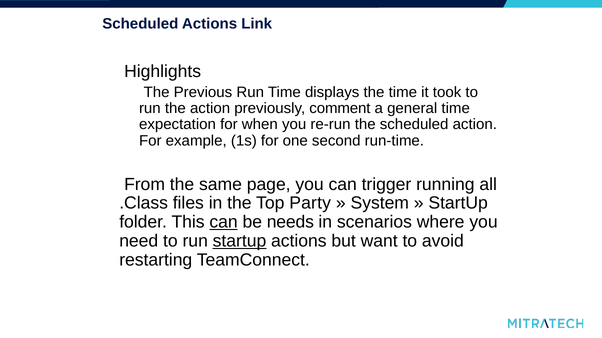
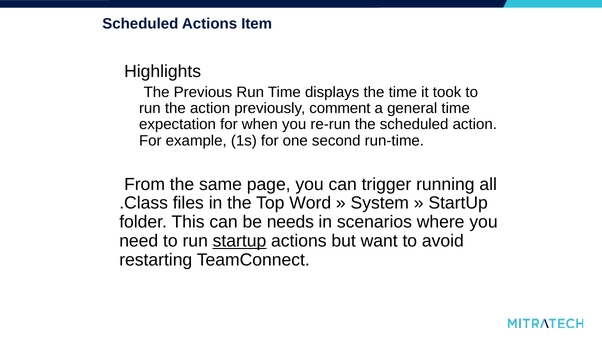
Link: Link -> Item (257, 24)
Party: Party -> Word (310, 204)
can underline: present -> none (224, 222)
